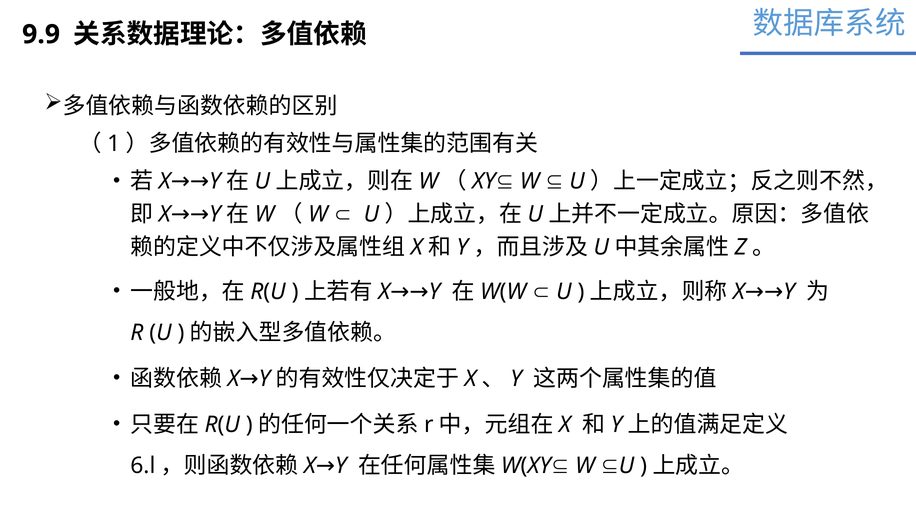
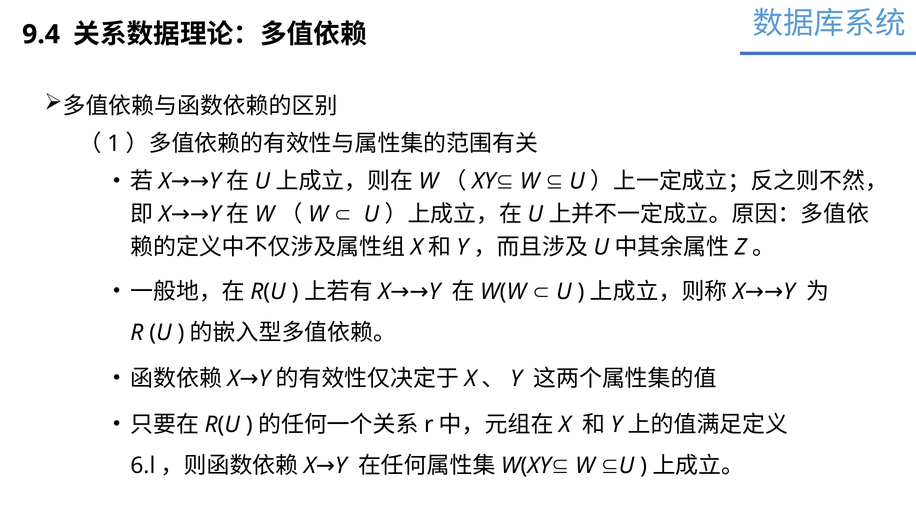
9.9: 9.9 -> 9.4 (41, 34)
